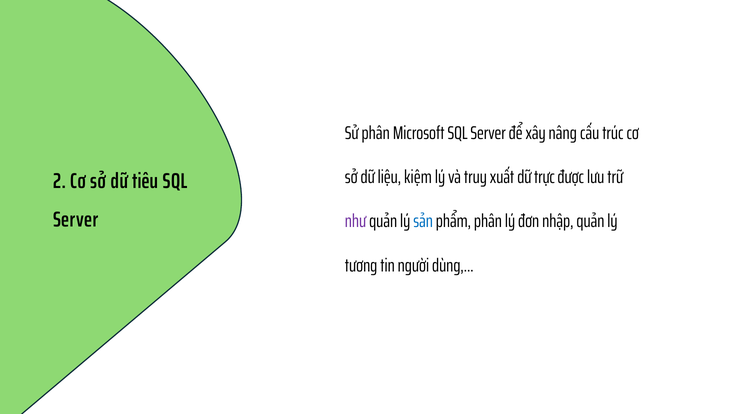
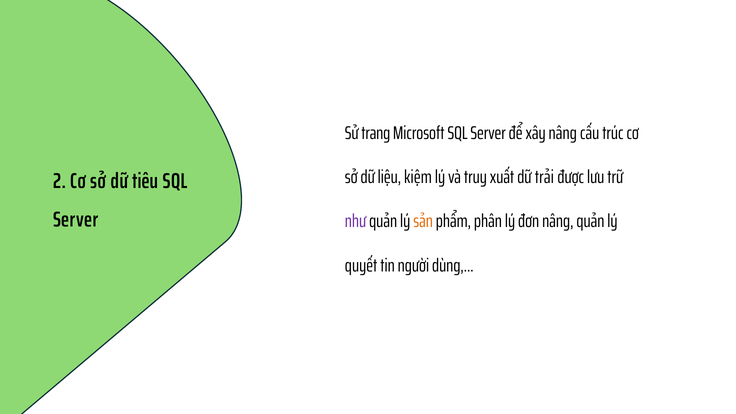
Sử phân: phân -> trang (376, 133)
trực: trực -> trải (544, 177)
sản colour: blue -> orange (423, 221)
đơn nhập: nhập -> nâng (558, 221)
tương: tương -> quyết (361, 266)
